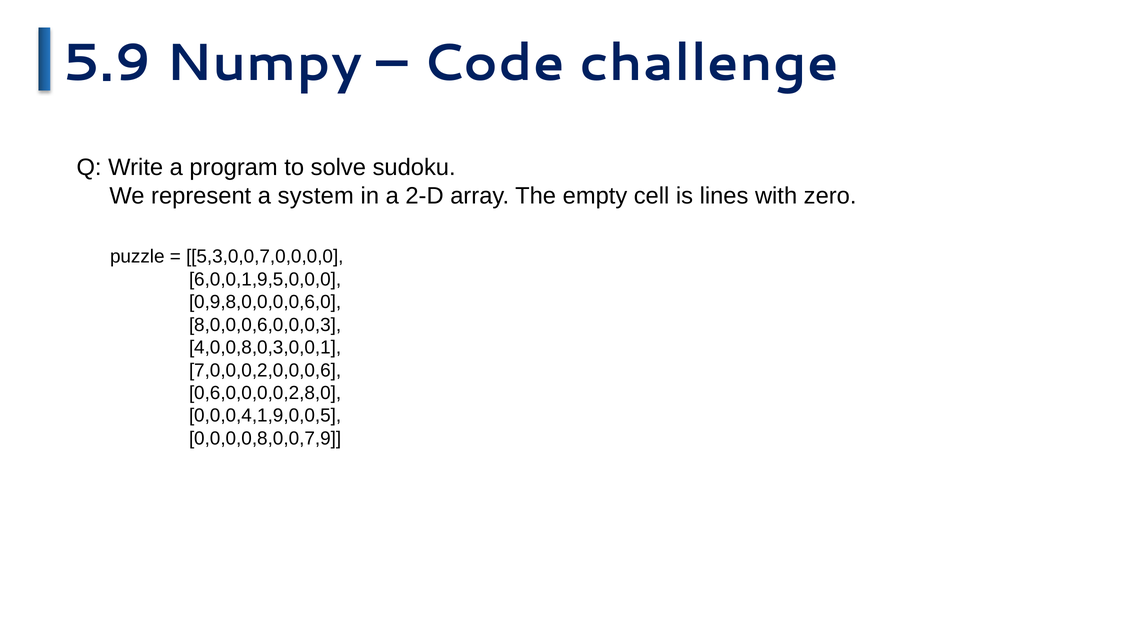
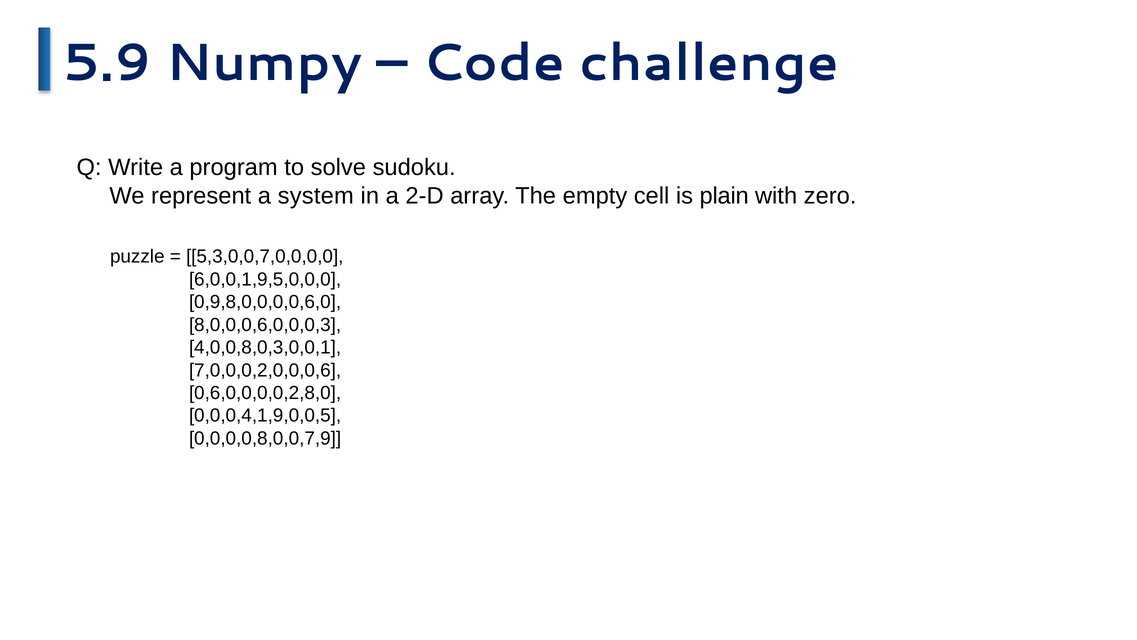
lines: lines -> plain (724, 196)
